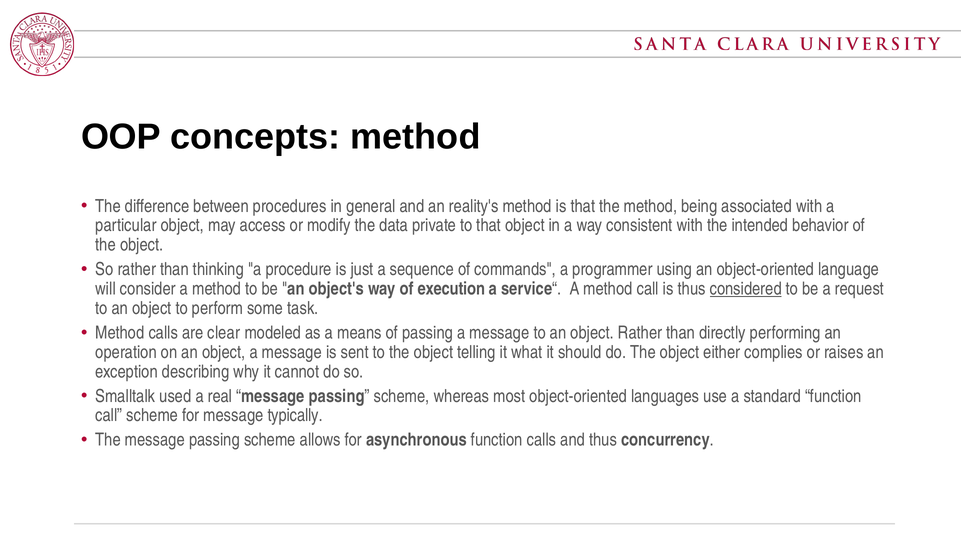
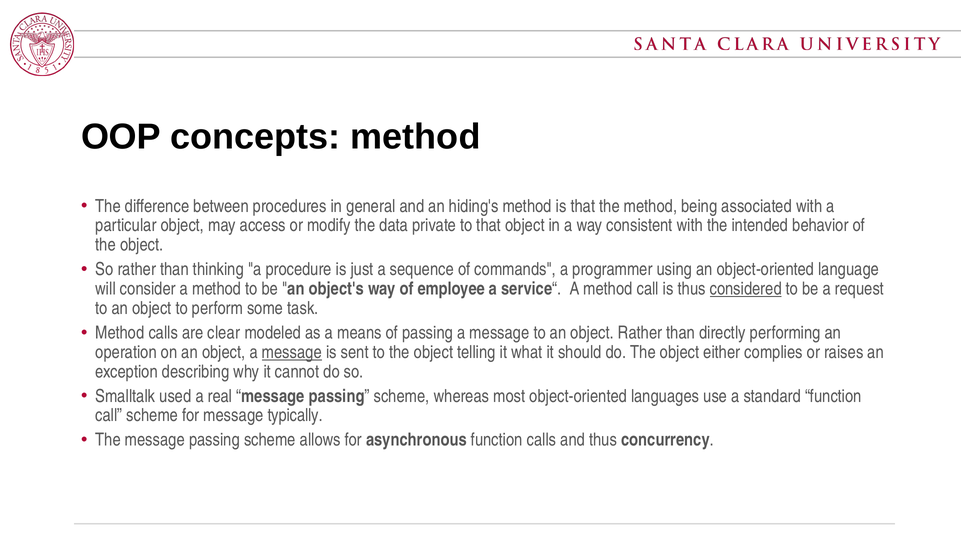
reality's: reality's -> hiding's (474, 206)
execution: execution -> employee (451, 289)
message underline: none -> present (292, 353)
